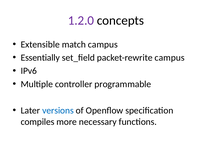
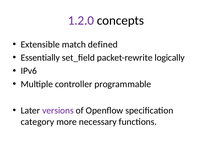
match campus: campus -> defined (103, 44)
packet-rewrite campus: campus -> logically (170, 58)
versions colour: blue -> purple (58, 111)
compiles: compiles -> category (37, 122)
